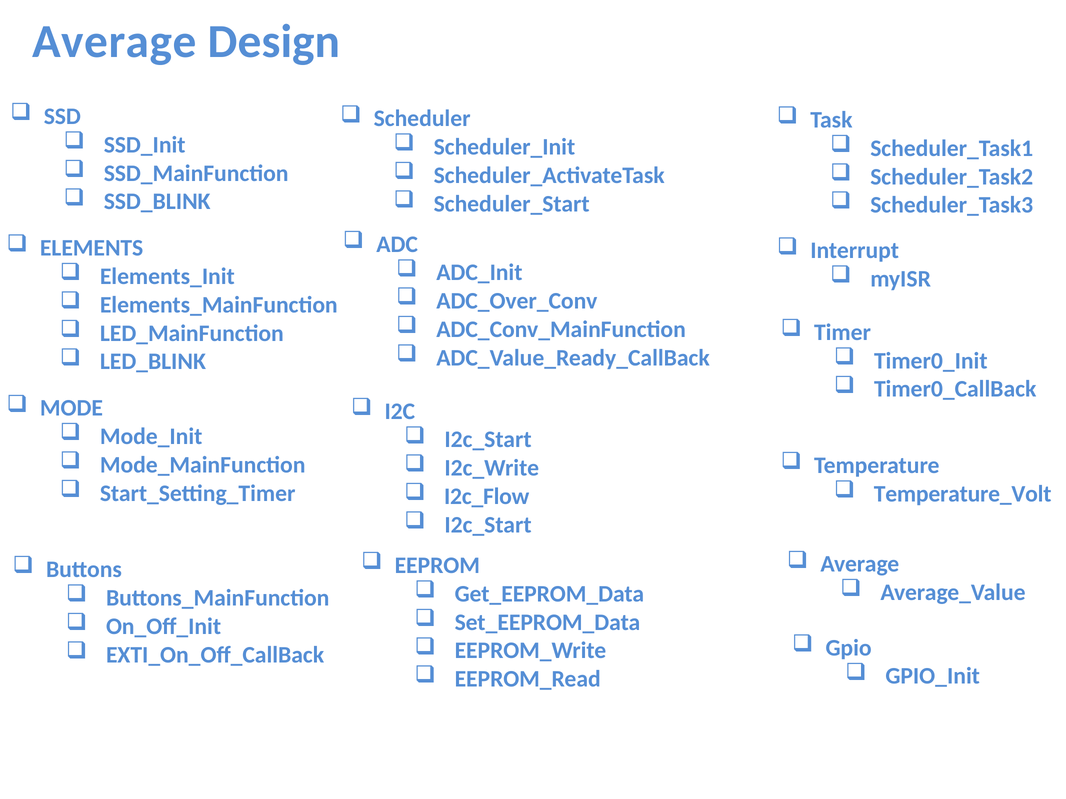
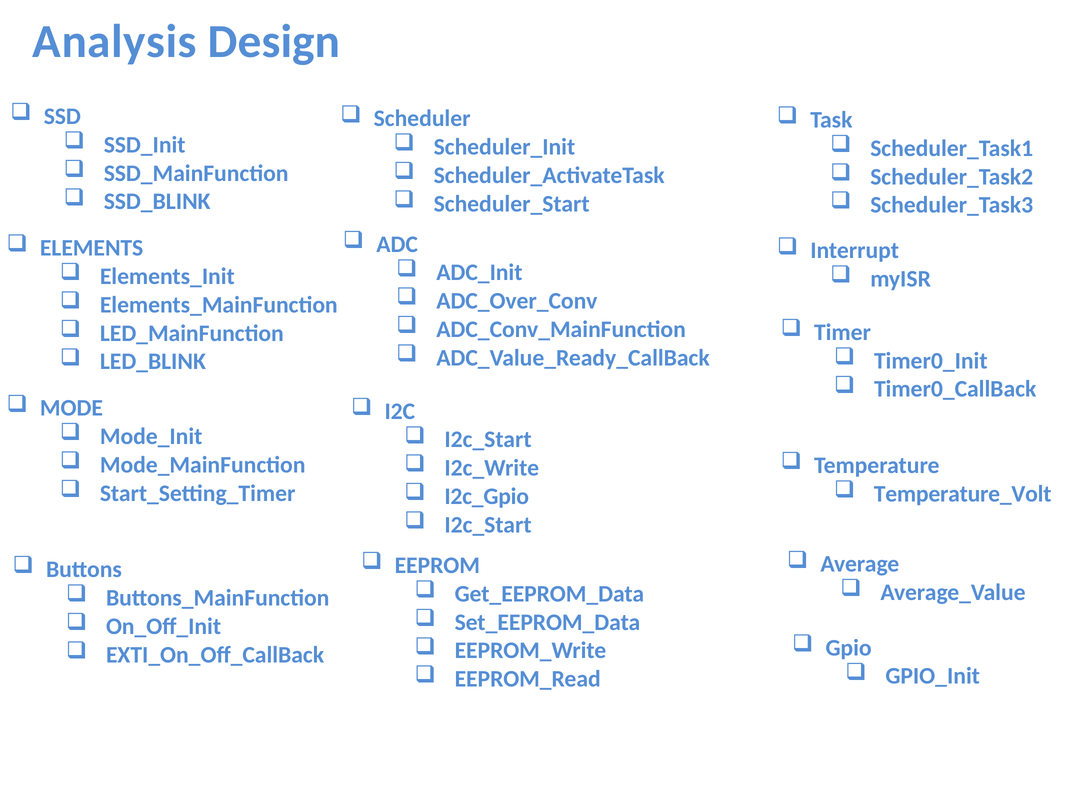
Average: Average -> Analysis (114, 42)
I2c_Flow: I2c_Flow -> I2c_Gpio (487, 497)
